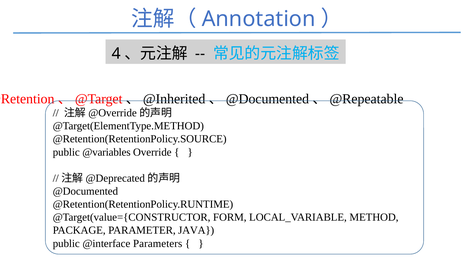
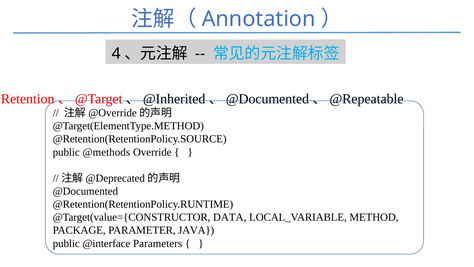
@variables: @variables -> @methods (106, 152)
FORM: FORM -> DATA (230, 217)
